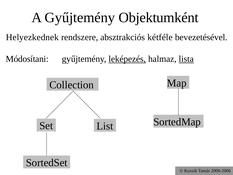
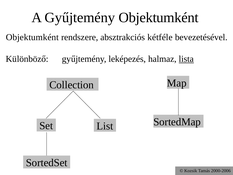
Helyezkednek: Helyezkednek -> Objektumként (32, 37)
Módosítani: Módosítani -> Különböző (27, 59)
leképezés underline: present -> none (127, 59)
